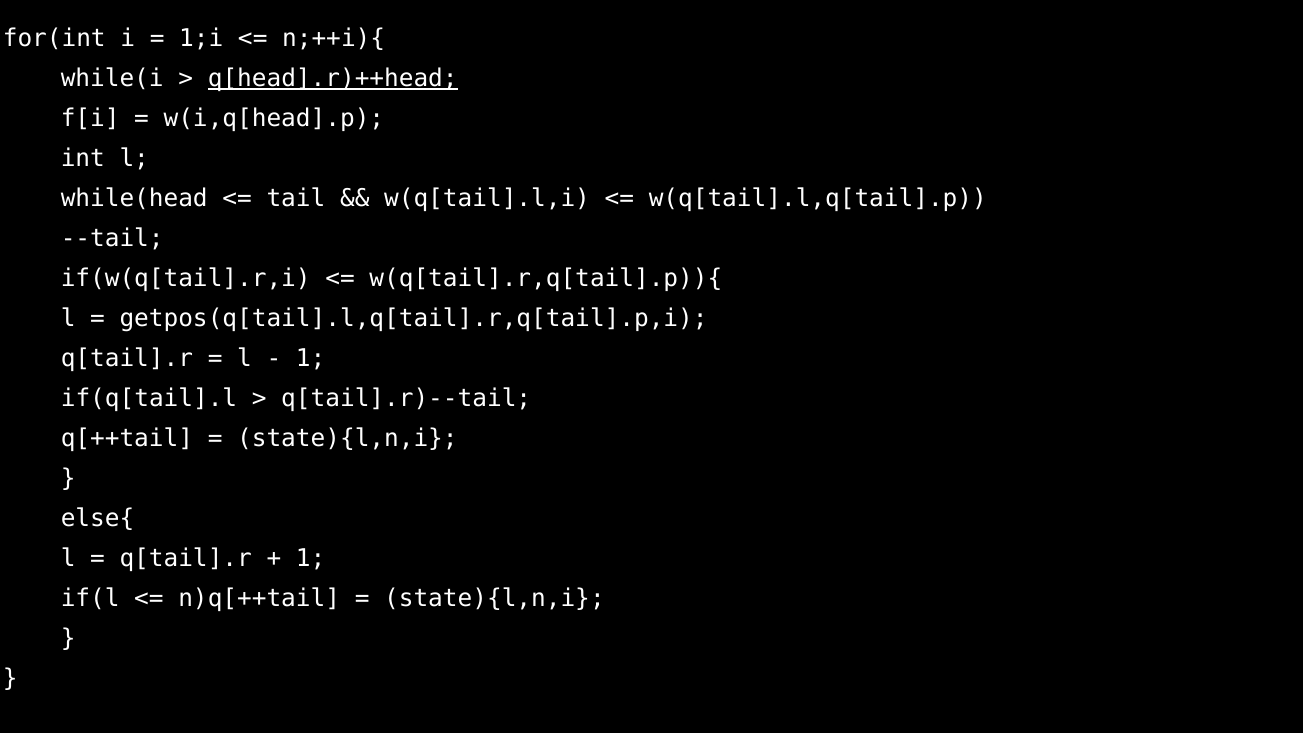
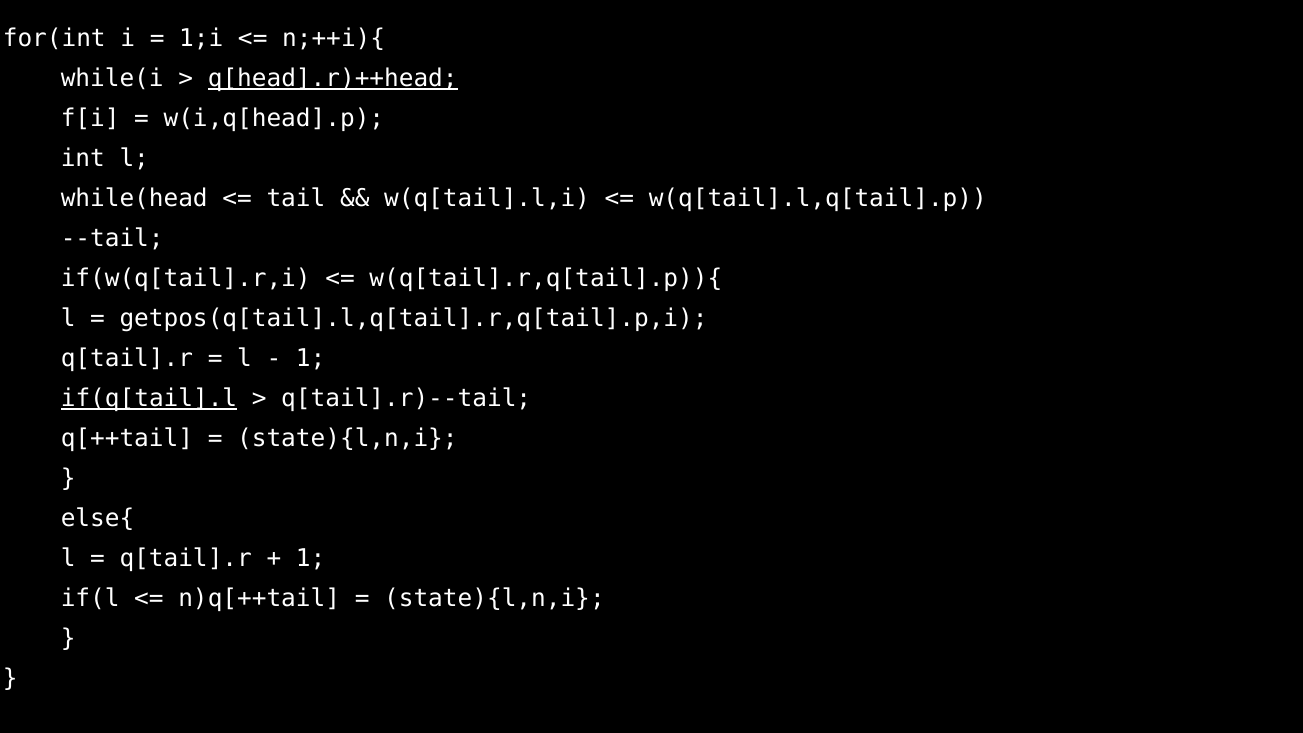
if(q[tail].l underline: none -> present (149, 398)
